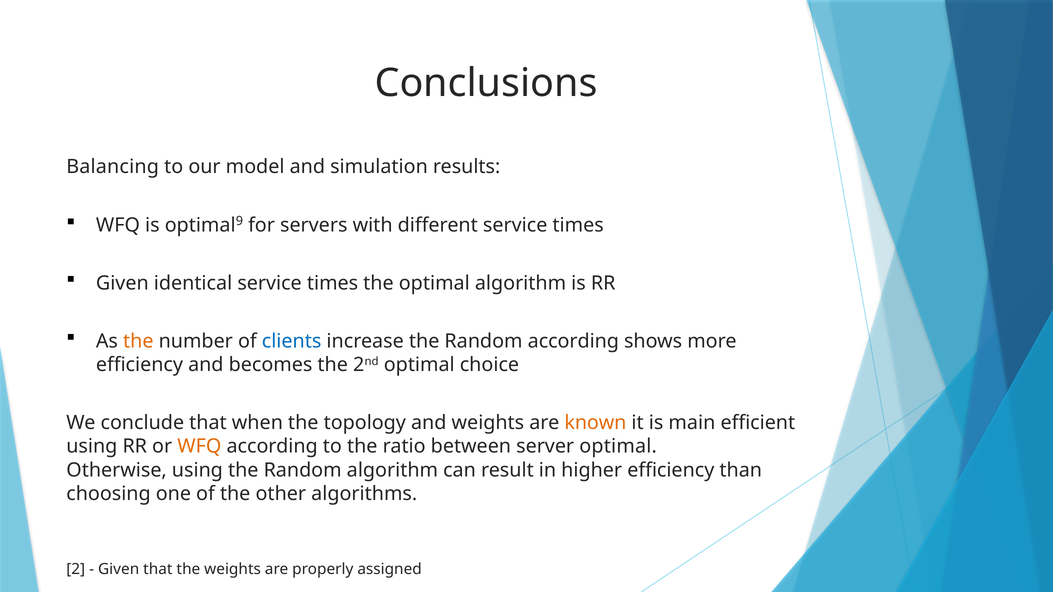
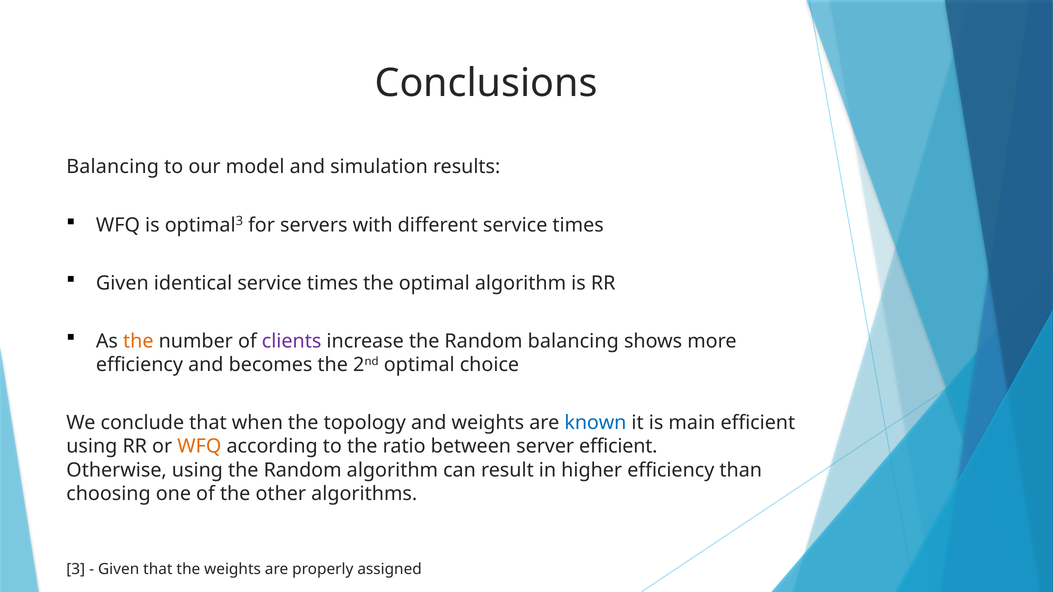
optimal 9: 9 -> 3 (239, 221)
clients colour: blue -> purple (292, 341)
Random according: according -> balancing (573, 341)
known colour: orange -> blue (595, 423)
server optimal: optimal -> efficient (618, 447)
2: 2 -> 3 (76, 570)
